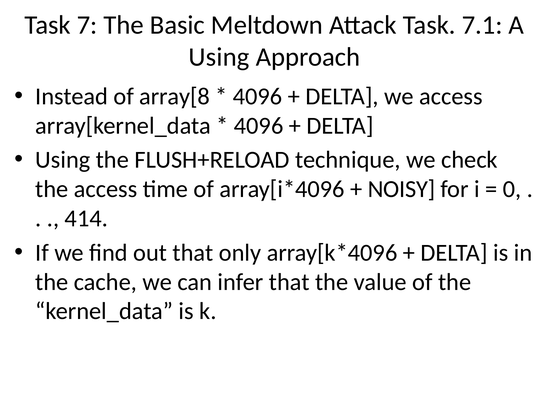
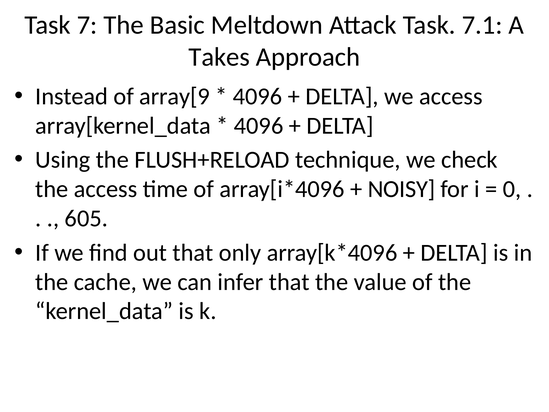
Using: Using -> Takes (219, 57)
array[8: array[8 -> array[9 (175, 96)
414: 414 -> 605 (86, 218)
